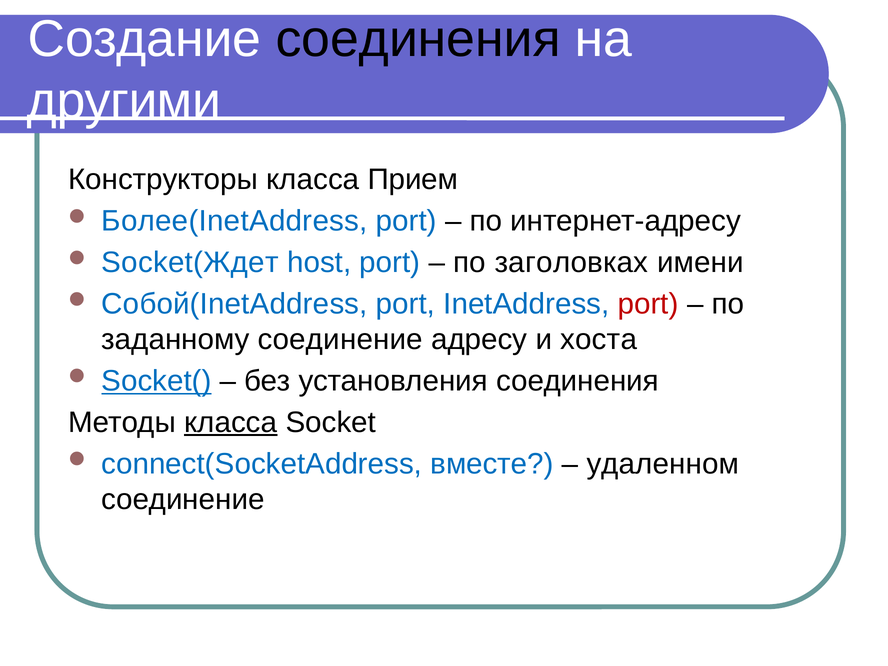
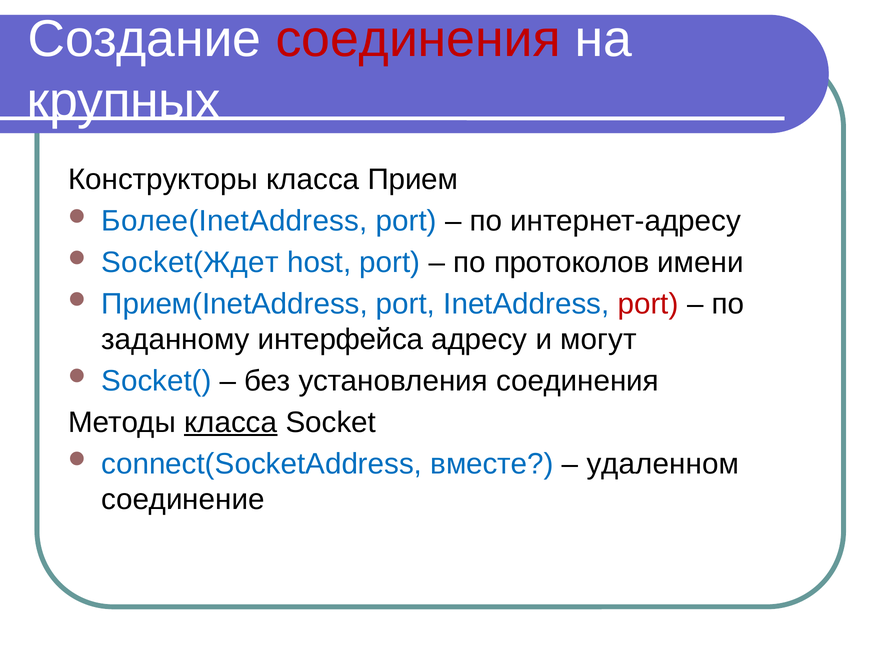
соединения colour: black -> red (418, 39)
другими: другими -> крупных (124, 101)
заголовках: заголовках -> протоколов (572, 263)
Собой(InetAddress: Собой(InetAddress -> Прием(InetAddress (235, 304)
заданному соединение: соединение -> интерфейса (340, 339)
хоста: хоста -> могут (599, 339)
Socket( underline: present -> none (156, 381)
